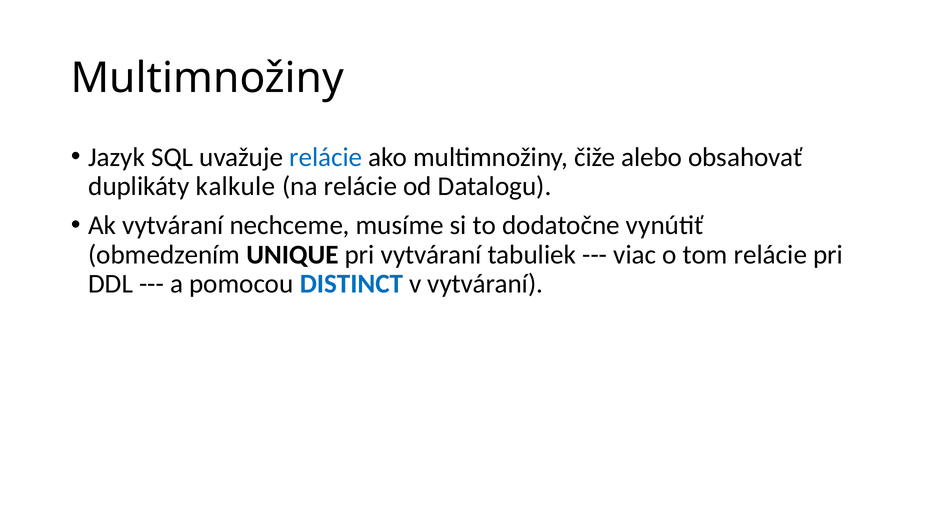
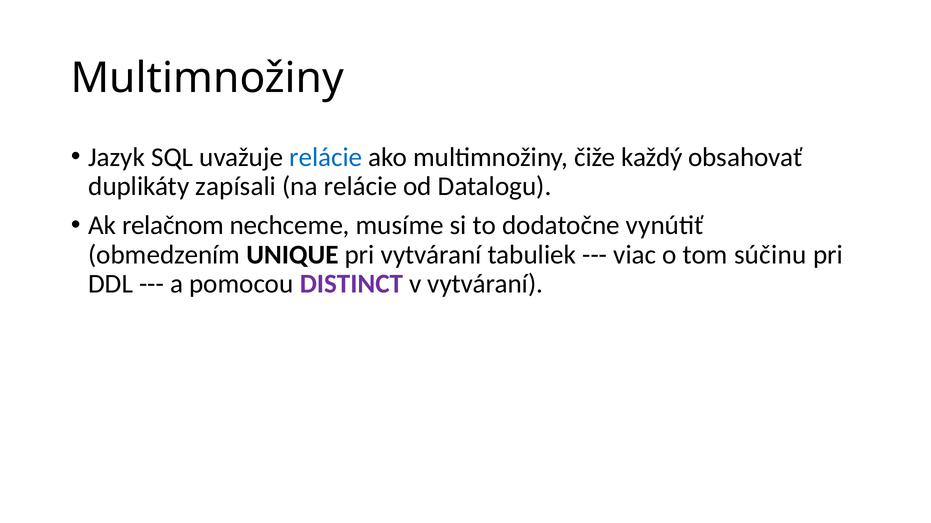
alebo: alebo -> každý (652, 157)
kalkule: kalkule -> zapísali (236, 187)
Ak vytváraní: vytváraní -> relačnom (173, 226)
tom relácie: relácie -> súčinu (770, 255)
DISTINCT colour: blue -> purple (351, 284)
